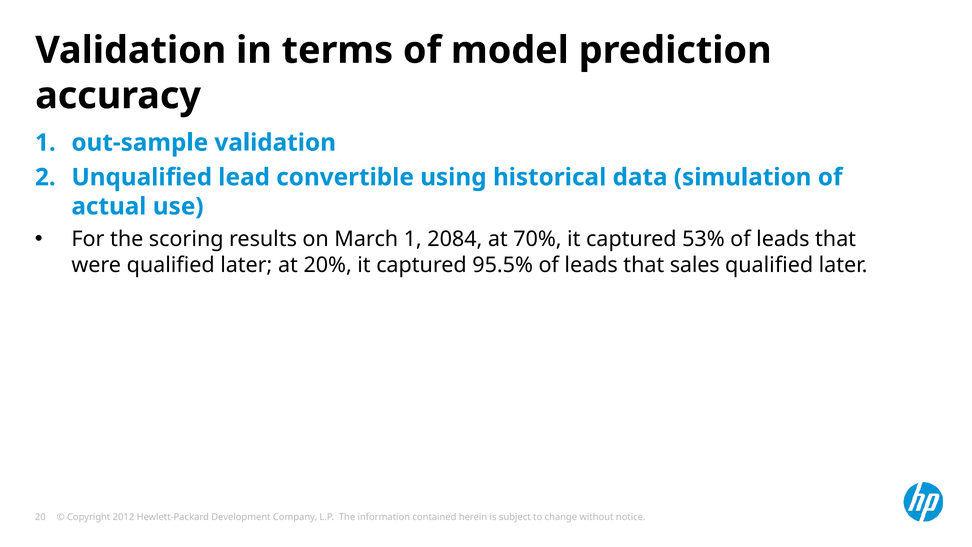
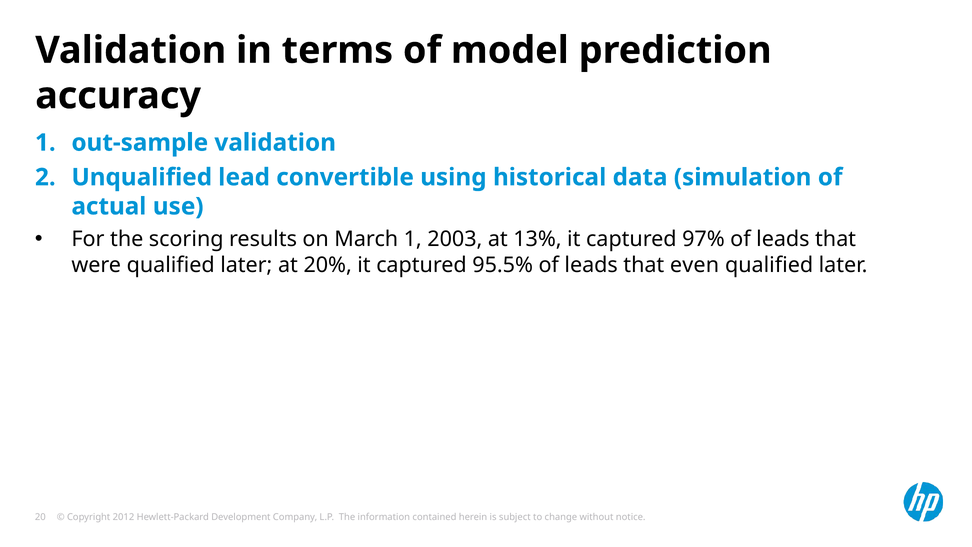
2084: 2084 -> 2003 (455, 239)
70%: 70% -> 13% (537, 239)
53%: 53% -> 97% (703, 239)
sales: sales -> even (695, 265)
